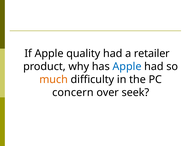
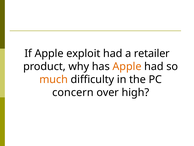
quality: quality -> exploit (83, 53)
Apple colour: blue -> orange (127, 66)
seek: seek -> high (135, 92)
